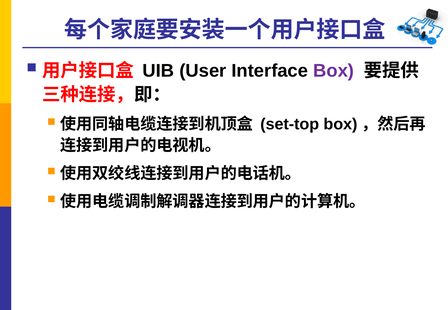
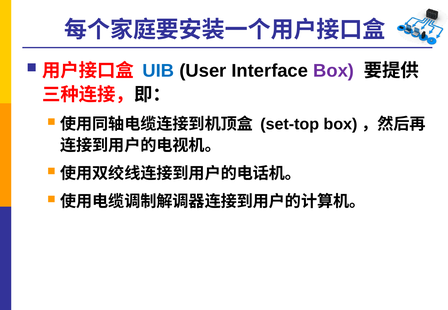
UIB colour: black -> blue (158, 71)
